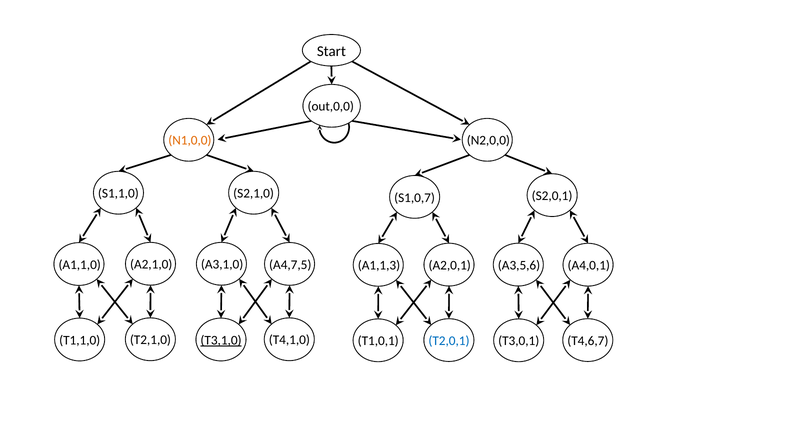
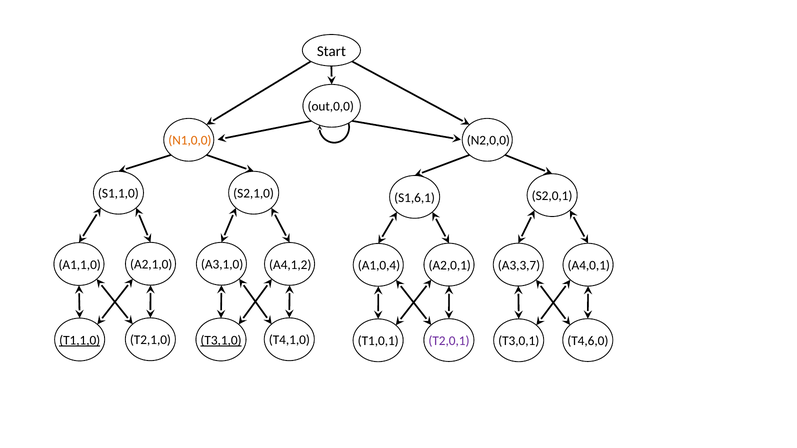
S1,0,7: S1,0,7 -> S1,6,1 (415, 198)
A4,7,5: A4,7,5 -> A4,1,2 (290, 265)
A3,5,6: A3,5,6 -> A3,3,7 (519, 266)
A1,1,3: A1,1,3 -> A1,0,4 (379, 266)
T1,1,0 underline: none -> present (80, 340)
T2,0,1 colour: blue -> purple (449, 341)
T4,6,7: T4,6,7 -> T4,6,0 (588, 341)
